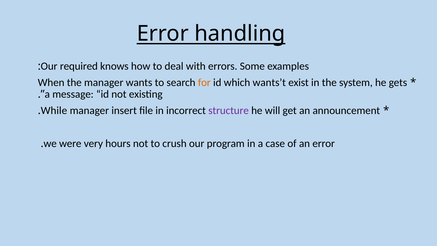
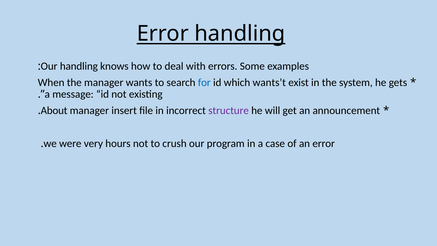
Our required: required -> handling (79, 66)
for colour: orange -> blue (204, 82)
While: While -> About (54, 111)
